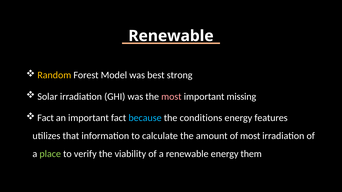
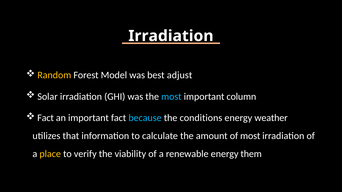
Renewable: Renewable -> Irradiation (171, 36)
strong: strong -> adjust (180, 75)
most colour: pink -> light blue (171, 97)
missing: missing -> column (241, 97)
features: features -> weather (271, 118)
place colour: light green -> yellow (50, 154)
